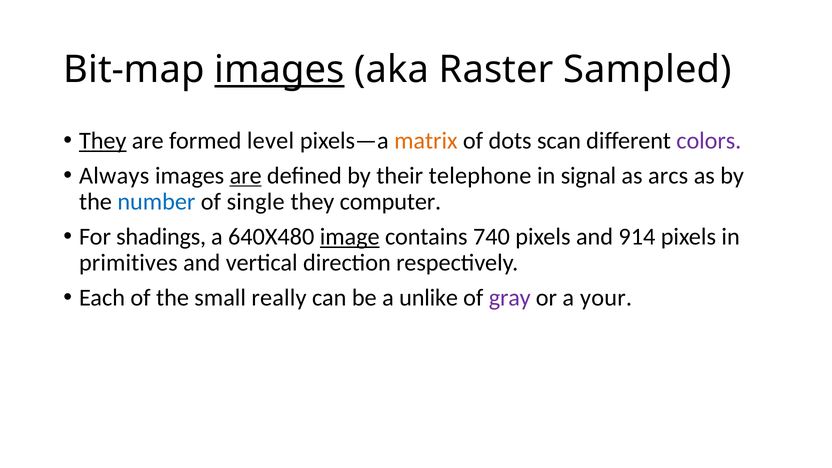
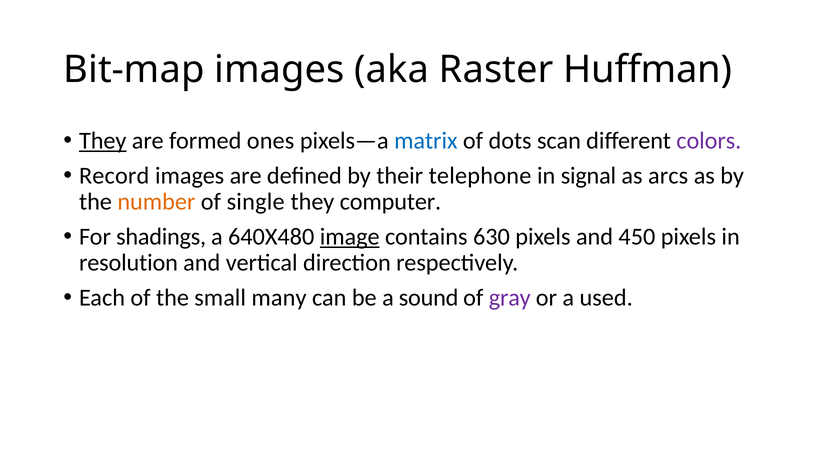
images underline: present -> none (279, 70)
Sampled: Sampled -> Huffman (648, 70)
level: level -> ones (271, 141)
matrix colour: orange -> blue (426, 141)
Always: Always -> Record (114, 176)
are underline: present -> none (246, 176)
number colour: blue -> orange (156, 202)
740: 740 -> 630 (491, 237)
914: 914 -> 450 (637, 237)
primitives: primitives -> resolution (128, 263)
really: really -> many (279, 298)
unlike: unlike -> sound (429, 298)
your: your -> used (606, 298)
